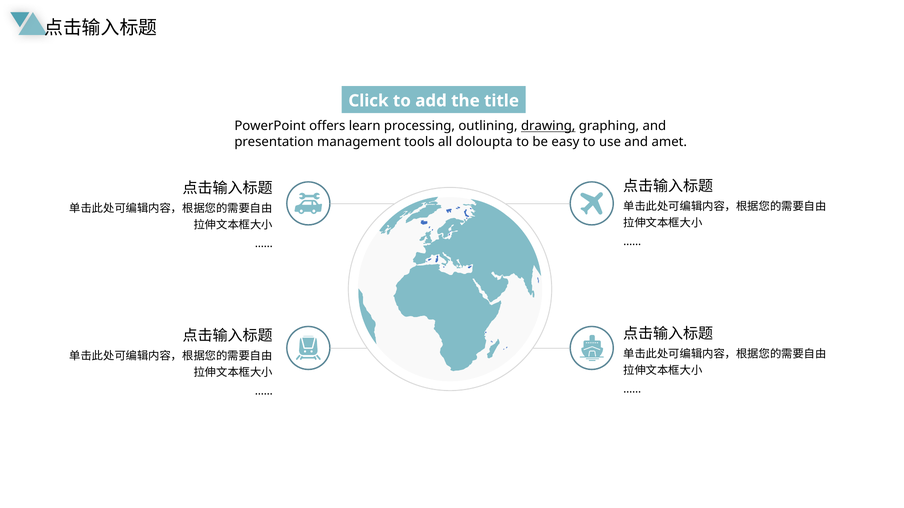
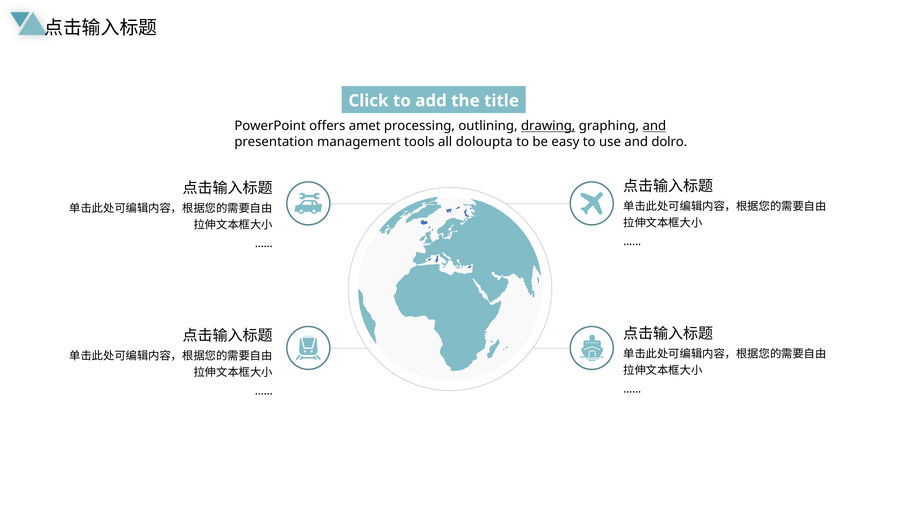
learn: learn -> amet (365, 126)
and underline: none -> present (654, 126)
amet: amet -> dolro (669, 142)
